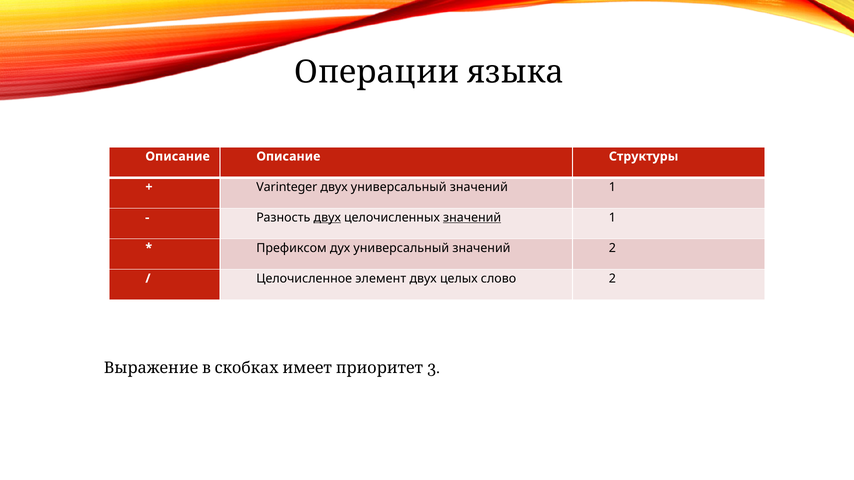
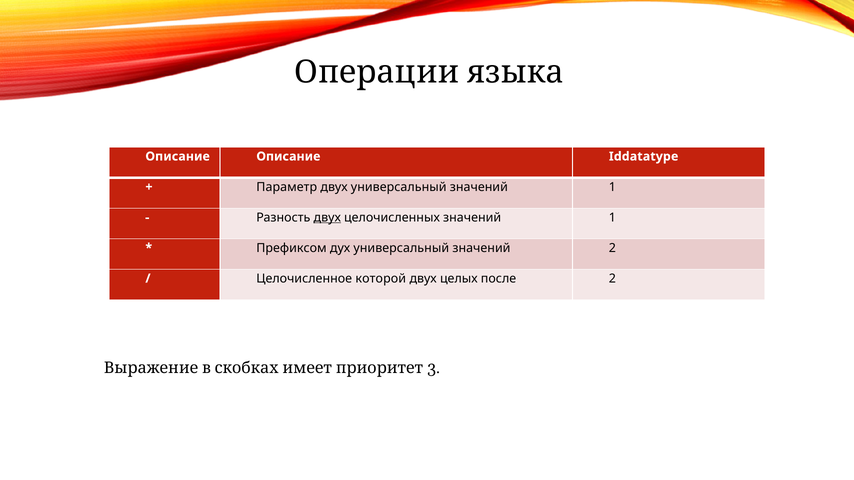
Структуры: Структуры -> Iddatatype (644, 157)
Varinteger: Varinteger -> Параметр (287, 187)
значений underline: present -> none (472, 218)
элемент: элемент -> которой (381, 279)
слово: слово -> после (499, 279)
